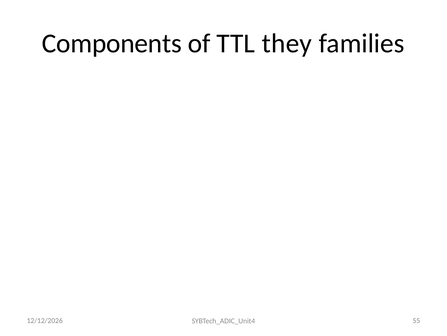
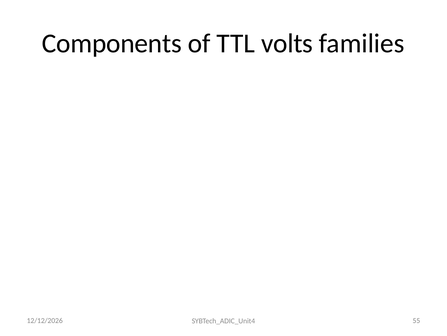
they: they -> volts (287, 43)
